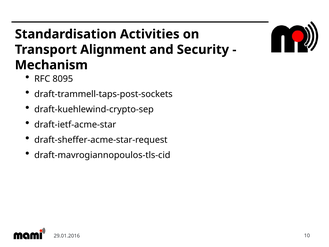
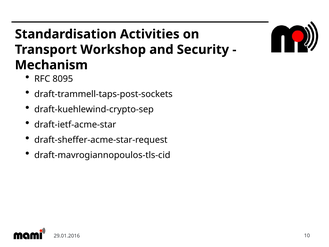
Alignment: Alignment -> Workshop (113, 50)
